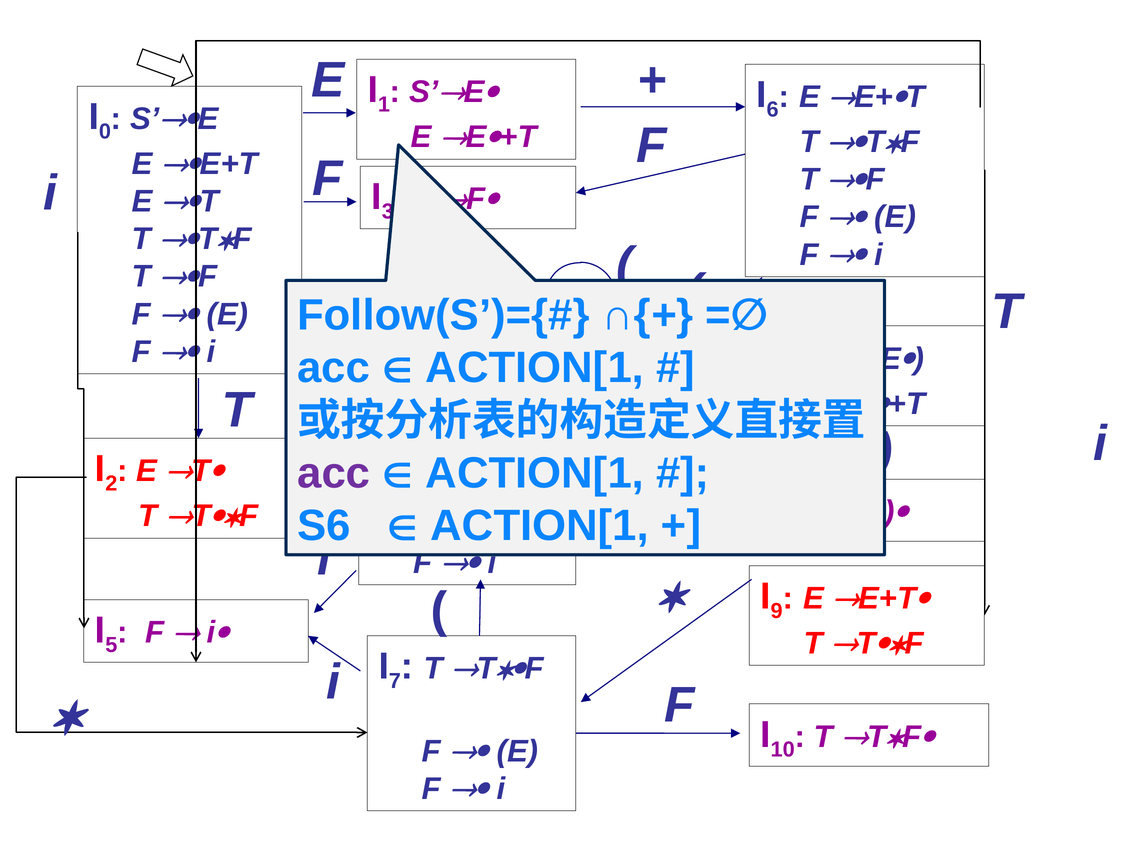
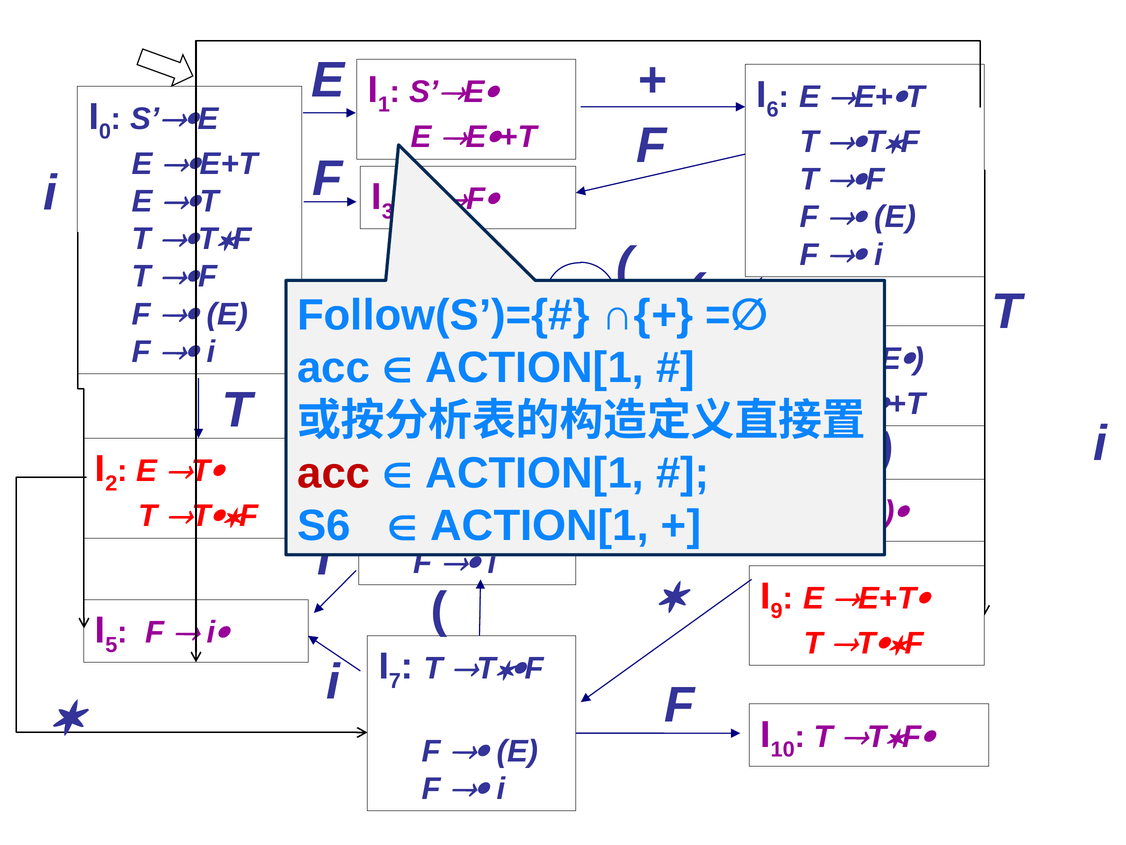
acc colour: purple -> red (334, 473)
